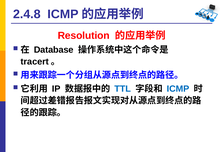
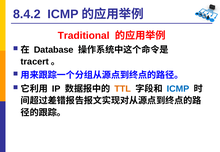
2.4.8: 2.4.8 -> 8.4.2 (27, 14)
Resolution: Resolution -> Traditional (84, 36)
TTL colour: blue -> orange (123, 89)
